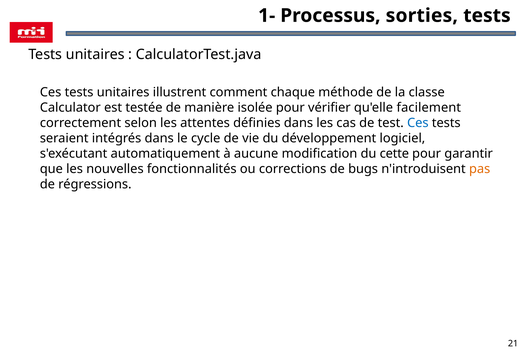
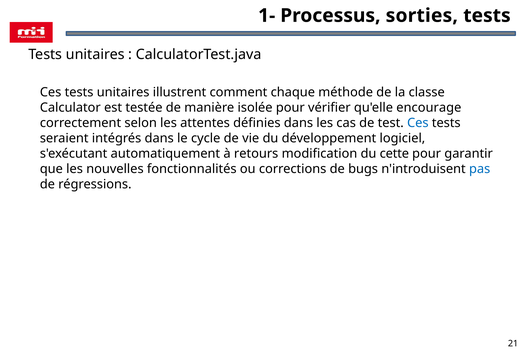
facilement: facilement -> encourage (429, 107)
aucune: aucune -> retours (256, 154)
pas colour: orange -> blue (480, 169)
